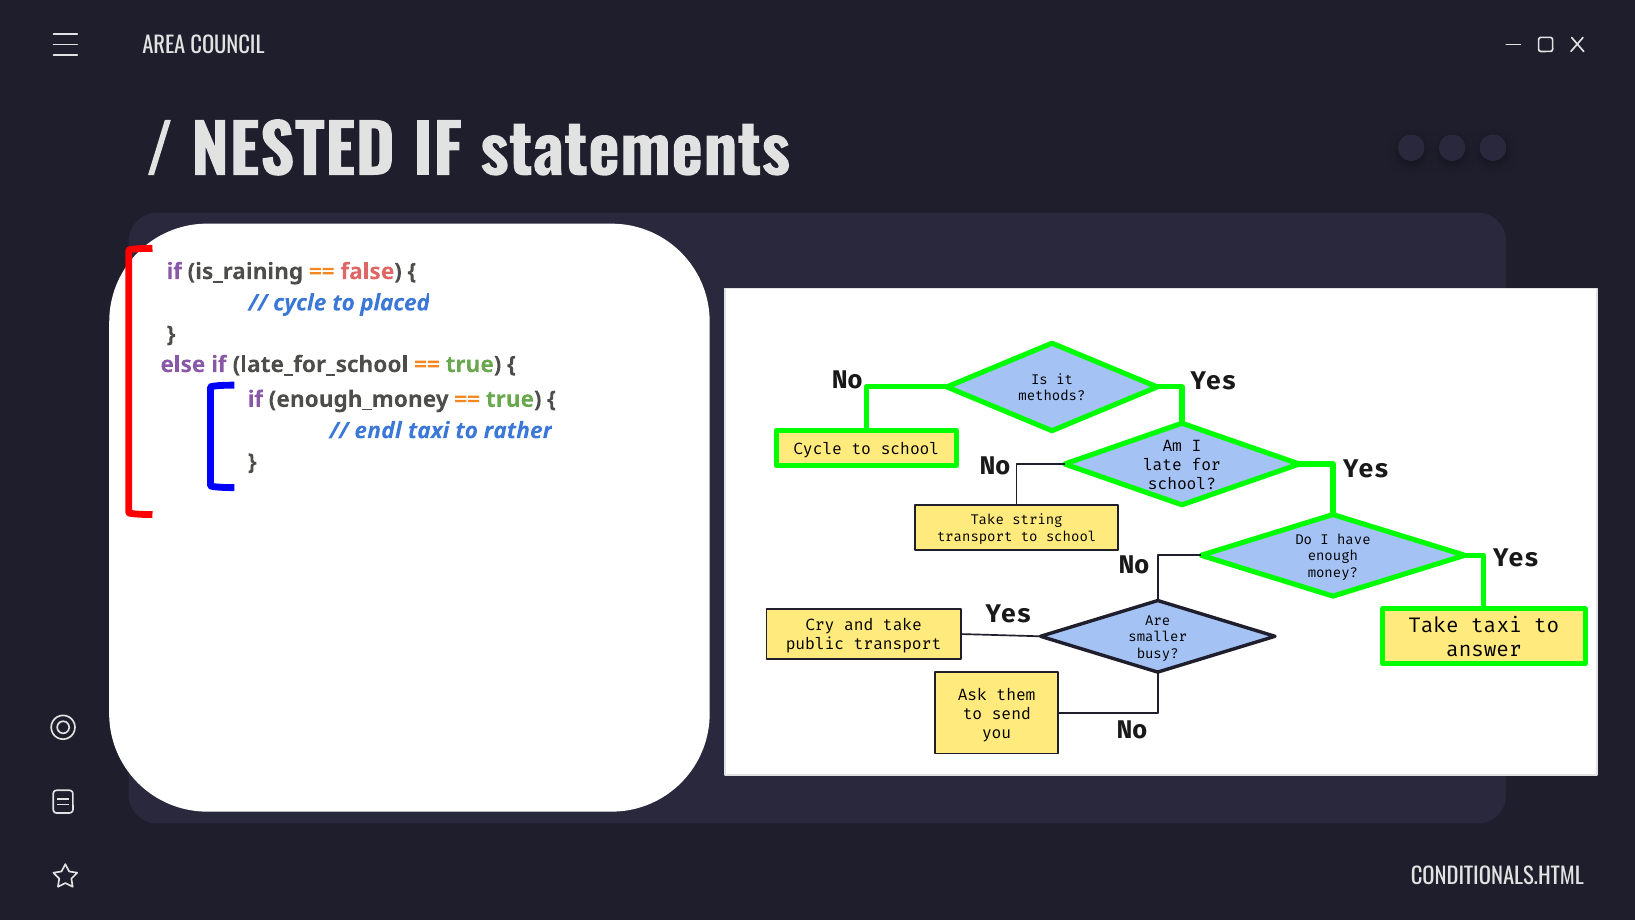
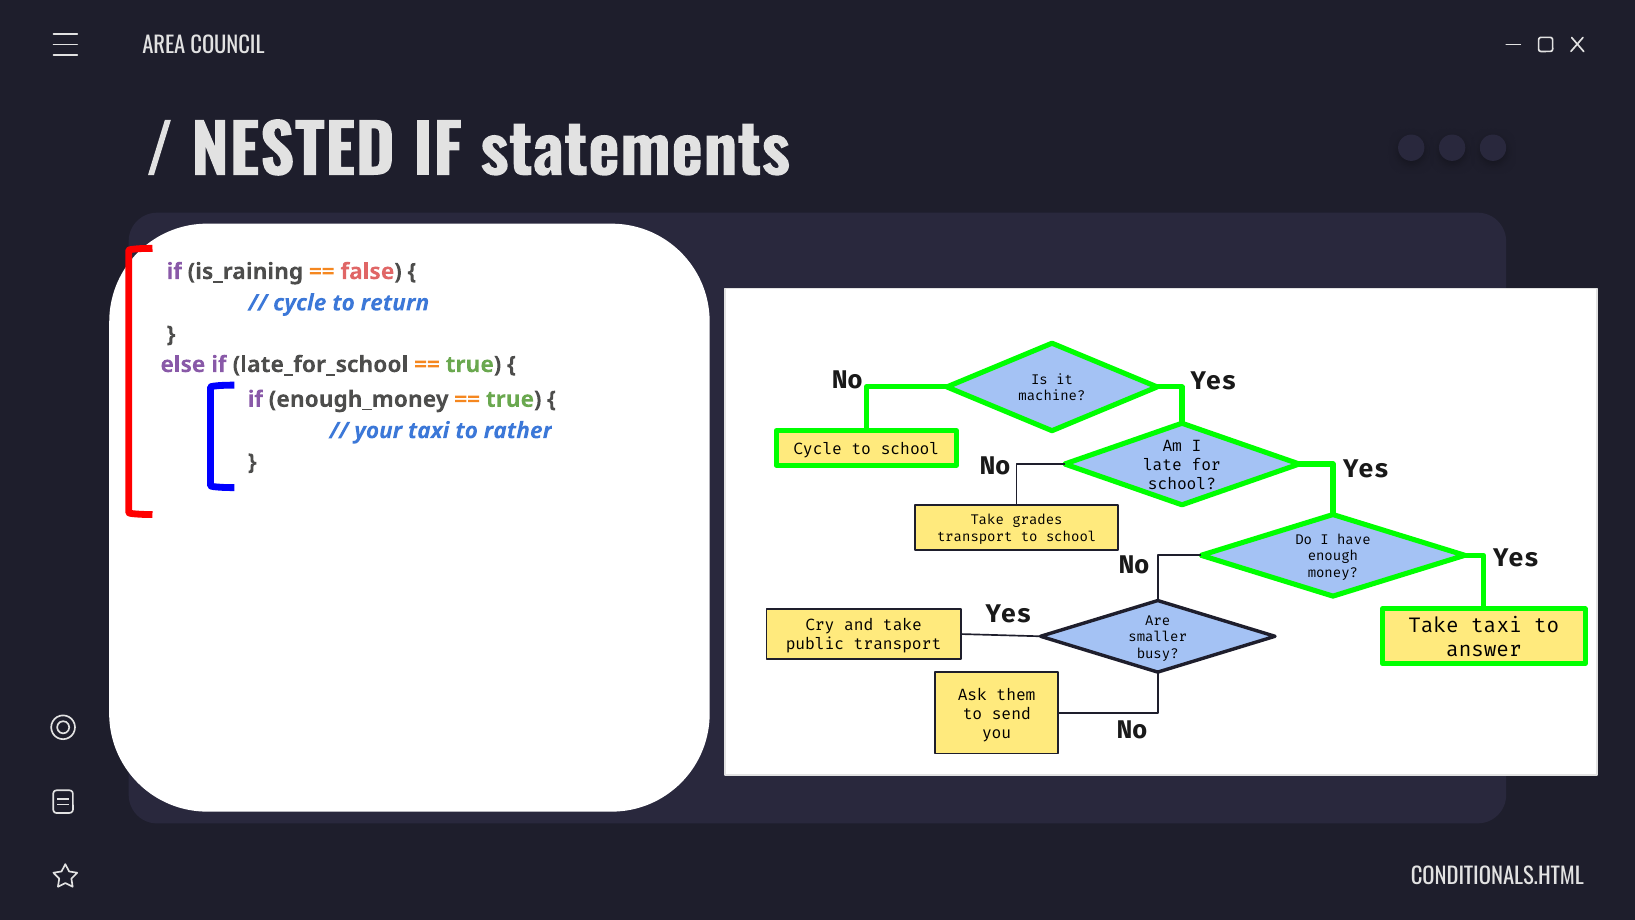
placed: placed -> return (395, 303)
methods: methods -> machine (1052, 396)
endl: endl -> your (378, 431)
string: string -> grades (1037, 520)
